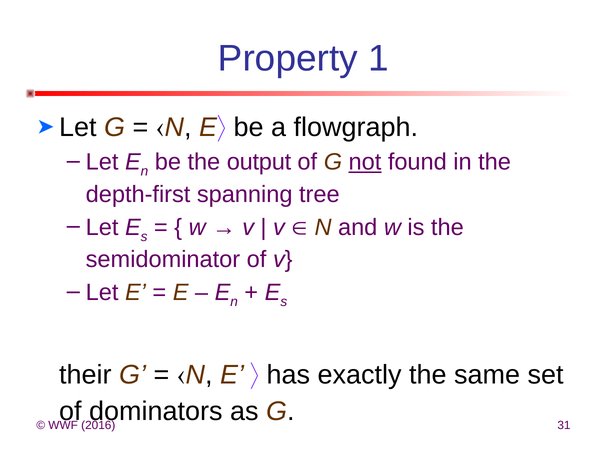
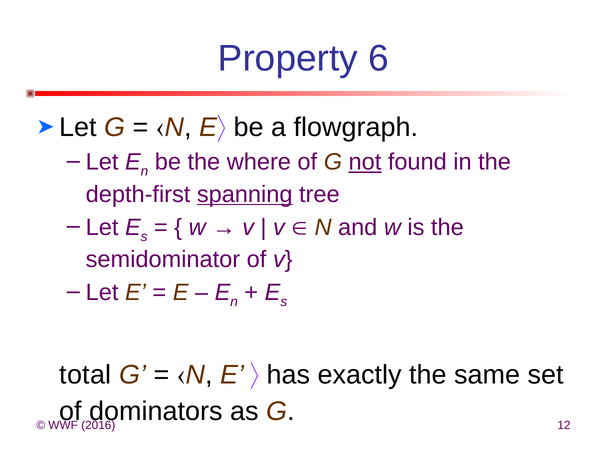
1: 1 -> 6 (379, 59)
output: output -> where (259, 162)
spanning underline: none -> present (245, 194)
their: their -> total (85, 375)
31: 31 -> 12 (564, 426)
